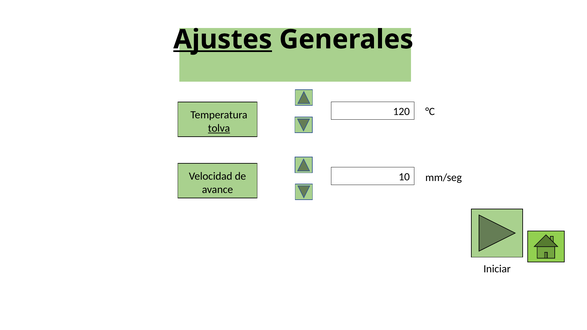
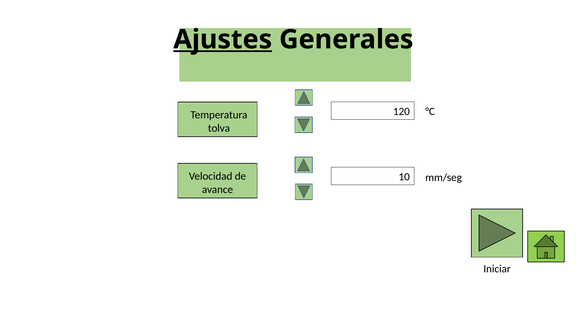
tolva underline: present -> none (219, 128)
